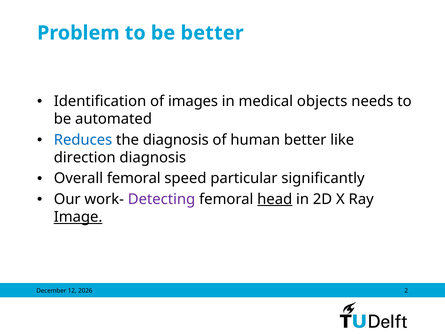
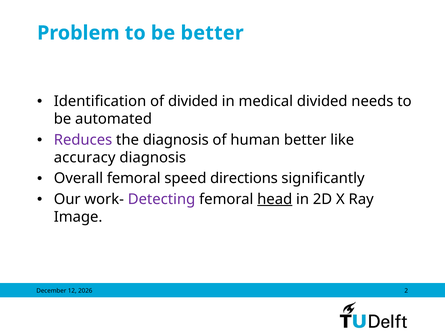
of images: images -> divided (193, 101)
medical objects: objects -> divided (322, 101)
Reduces colour: blue -> purple (83, 140)
direction: direction -> accuracy (85, 158)
particular: particular -> directions (244, 178)
Image underline: present -> none (78, 217)
